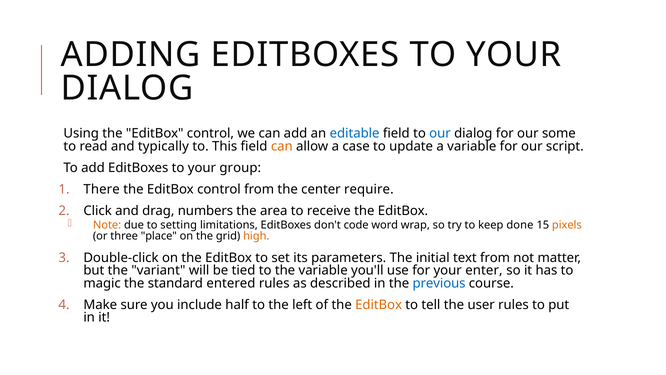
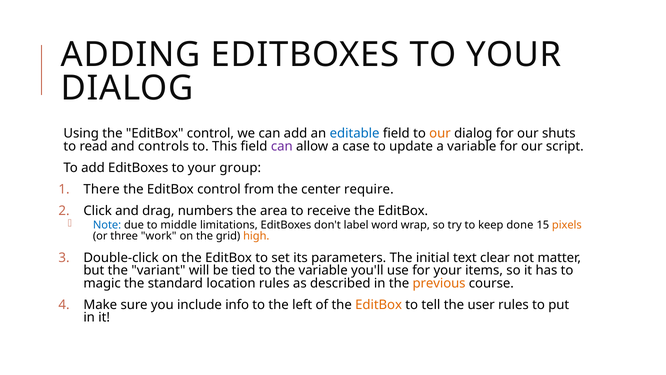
our colour: blue -> orange (440, 133)
some: some -> shuts (559, 133)
typically: typically -> controls (163, 146)
can colour: orange -> purple (282, 146)
Note colour: orange -> blue (107, 225)
setting: setting -> middle (179, 225)
code: code -> label (356, 225)
place: place -> work (159, 236)
text from: from -> clear (495, 257)
enter: enter -> items (484, 270)
entered: entered -> location (231, 283)
previous colour: blue -> orange (439, 283)
half: half -> info (237, 305)
